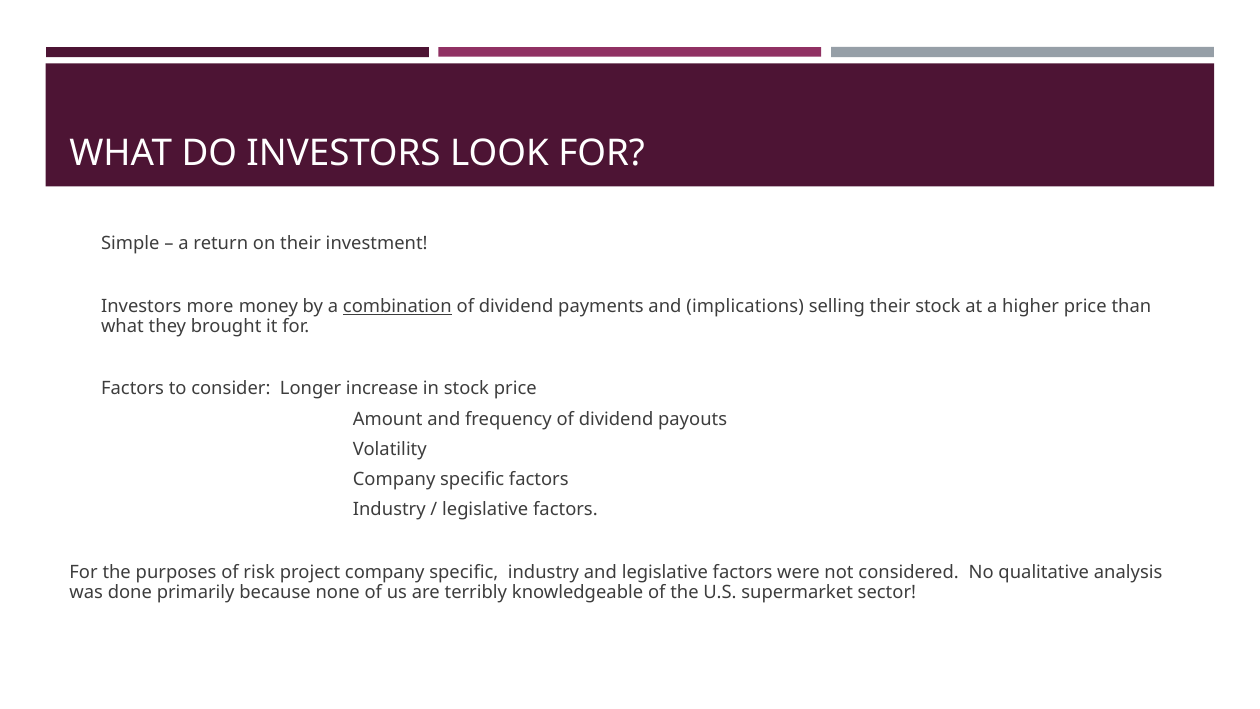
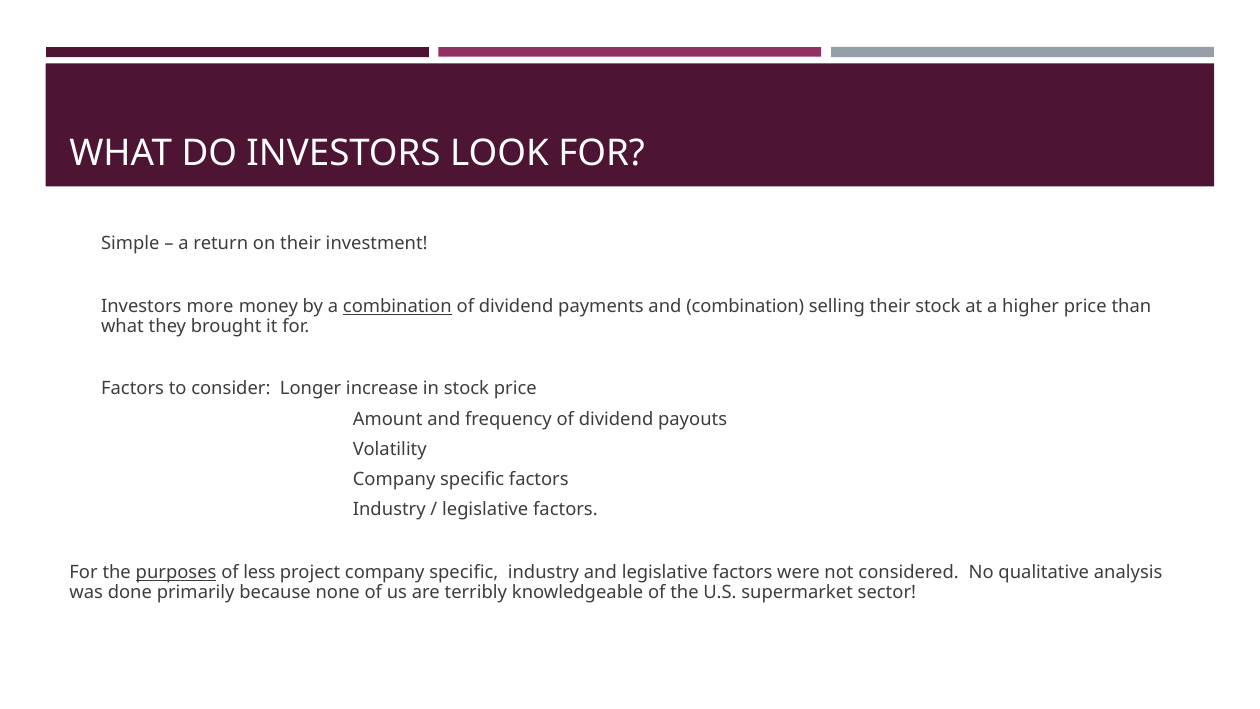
and implications: implications -> combination (745, 306)
purposes underline: none -> present (176, 572)
risk: risk -> less (259, 572)
